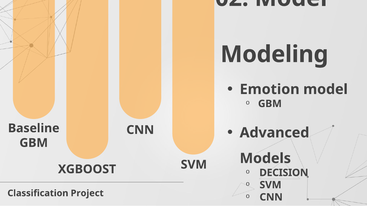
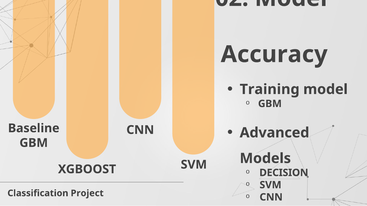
Modeling: Modeling -> Accuracy (274, 54)
Emotion: Emotion -> Training (270, 90)
